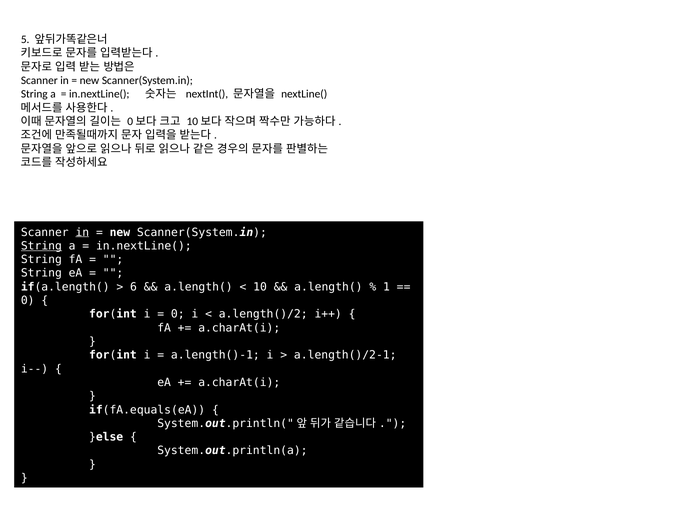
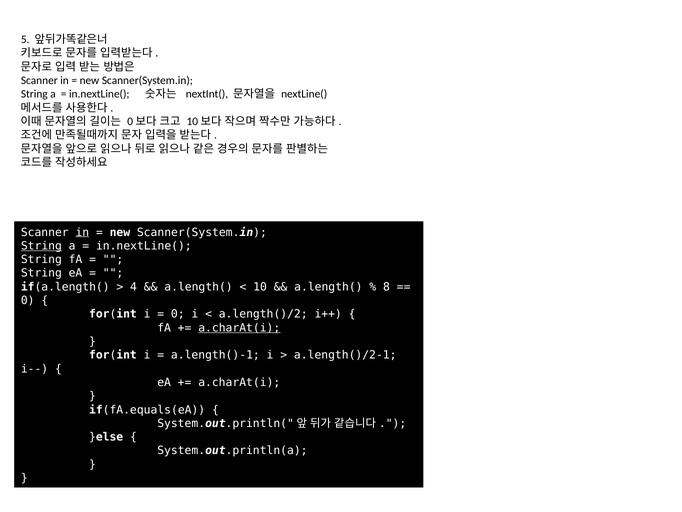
6: 6 -> 4 (134, 287)
1: 1 -> 8 (386, 287)
a.charAt(i underline: none -> present (239, 328)
